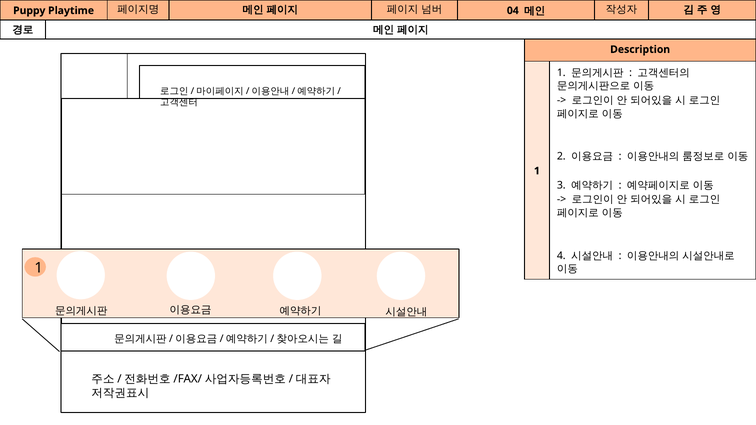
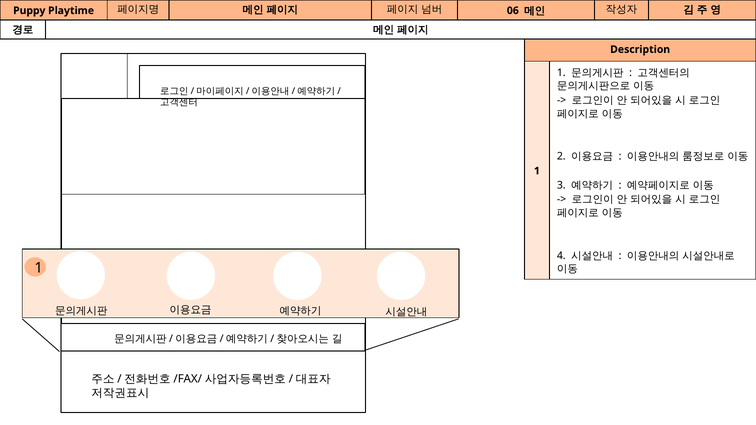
04: 04 -> 06 (513, 11)
